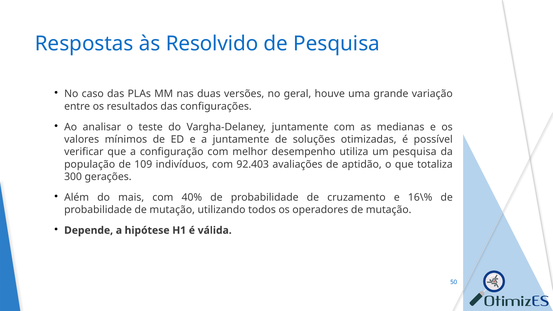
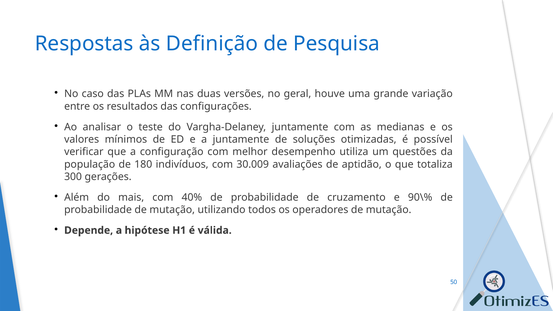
Resolvido: Resolvido -> Definição (212, 44)
um pesquisa: pesquisa -> questões (415, 152)
109: 109 -> 180 (143, 164)
92.403: 92.403 -> 30.009 (253, 164)
16\%: 16\% -> 90\% (420, 197)
